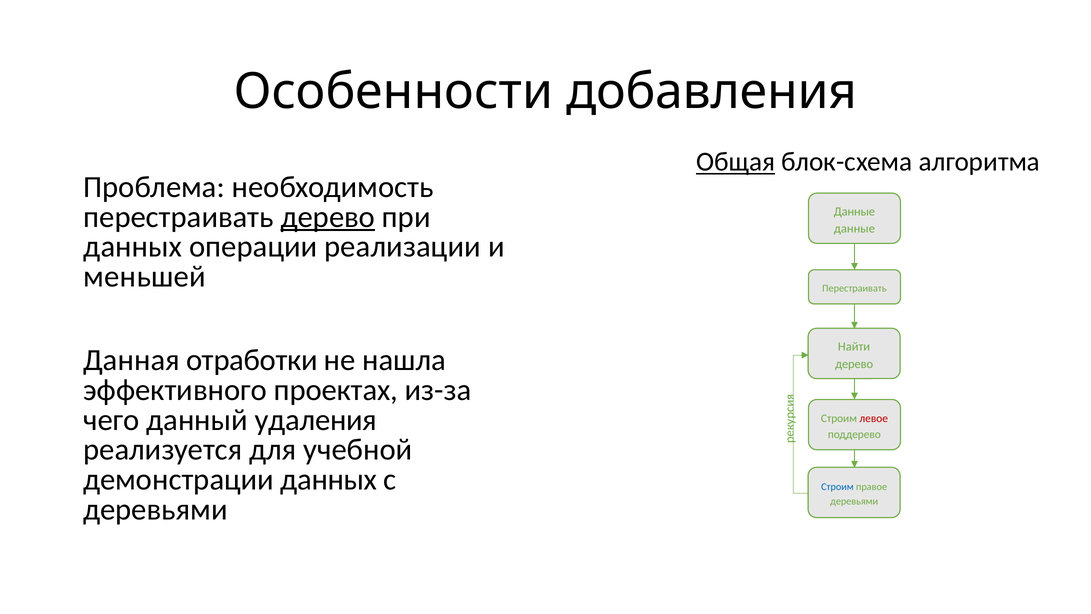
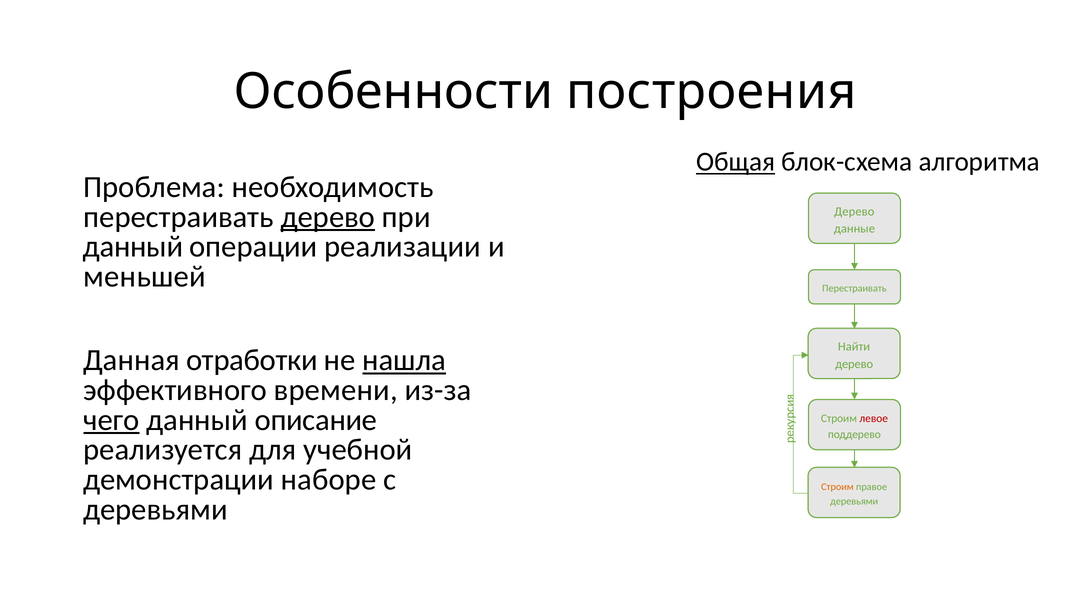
добавления: добавления -> построения (711, 92)
Данные: Данные -> Дерево (854, 211)
данных: данных -> данный (133, 247)
нашла underline: none -> present (404, 360)
проектах: проектах -> времени (336, 390)
чего underline: none -> present (111, 420)
удаления: удаления -> описание (316, 420)
демонстрации данных: данных -> наборе (329, 479)
Строим colour: blue -> orange (837, 487)
